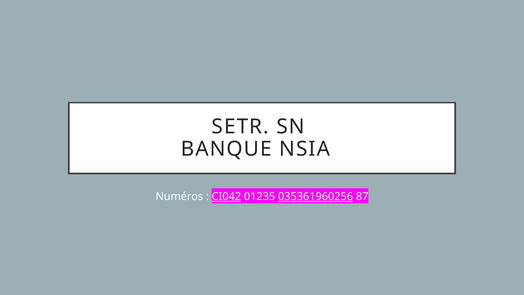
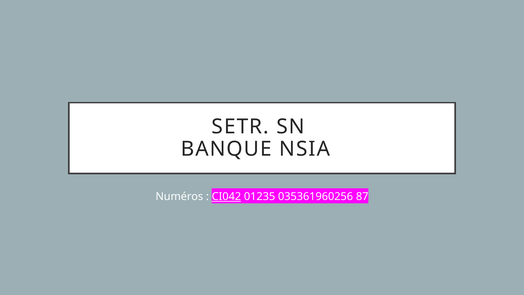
035361960256 underline: present -> none (316, 196)
